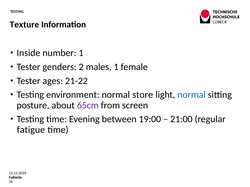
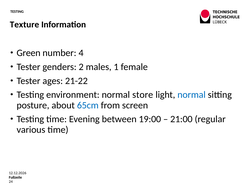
Inside: Inside -> Green (29, 53)
number 1: 1 -> 4 (81, 53)
65cm colour: purple -> blue (88, 106)
fatigue: fatigue -> various (31, 130)
